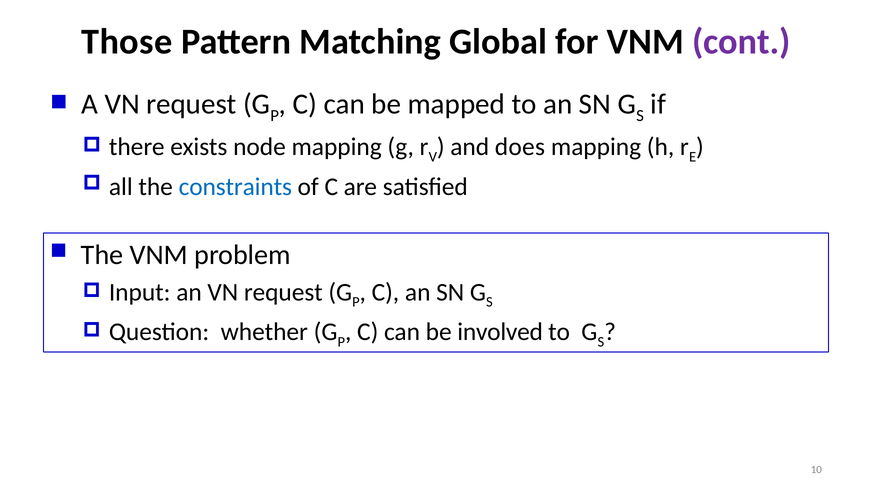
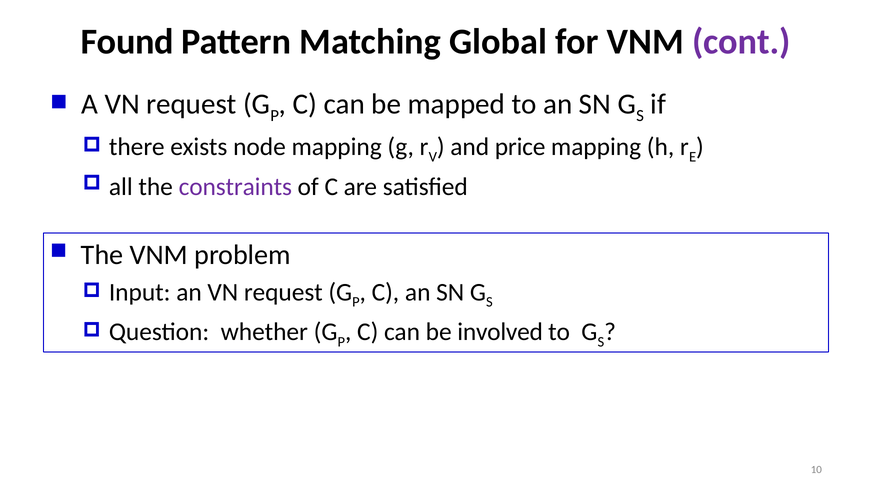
Those: Those -> Found (127, 42)
does: does -> price (520, 147)
constraints colour: blue -> purple (235, 186)
